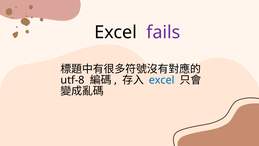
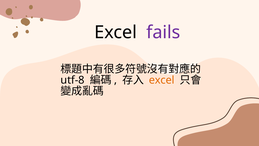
excel colour: blue -> orange (162, 80)
